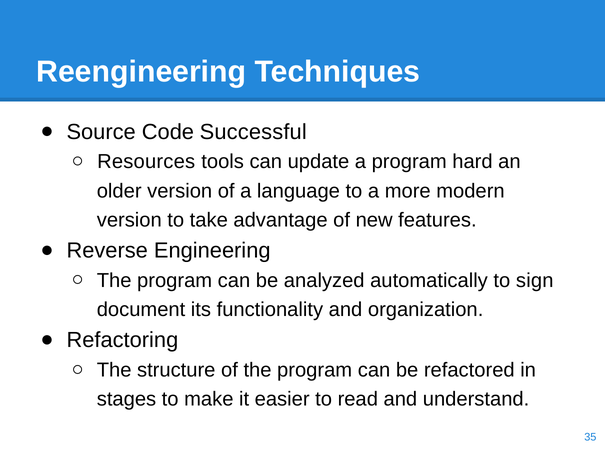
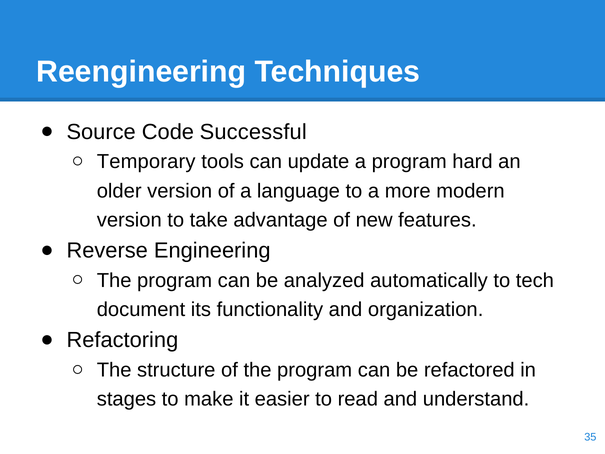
Resources: Resources -> Temporary (146, 162)
sign: sign -> tech (535, 280)
